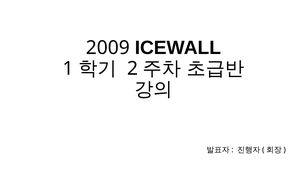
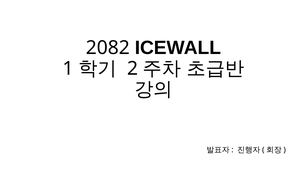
2009: 2009 -> 2082 (108, 48)
